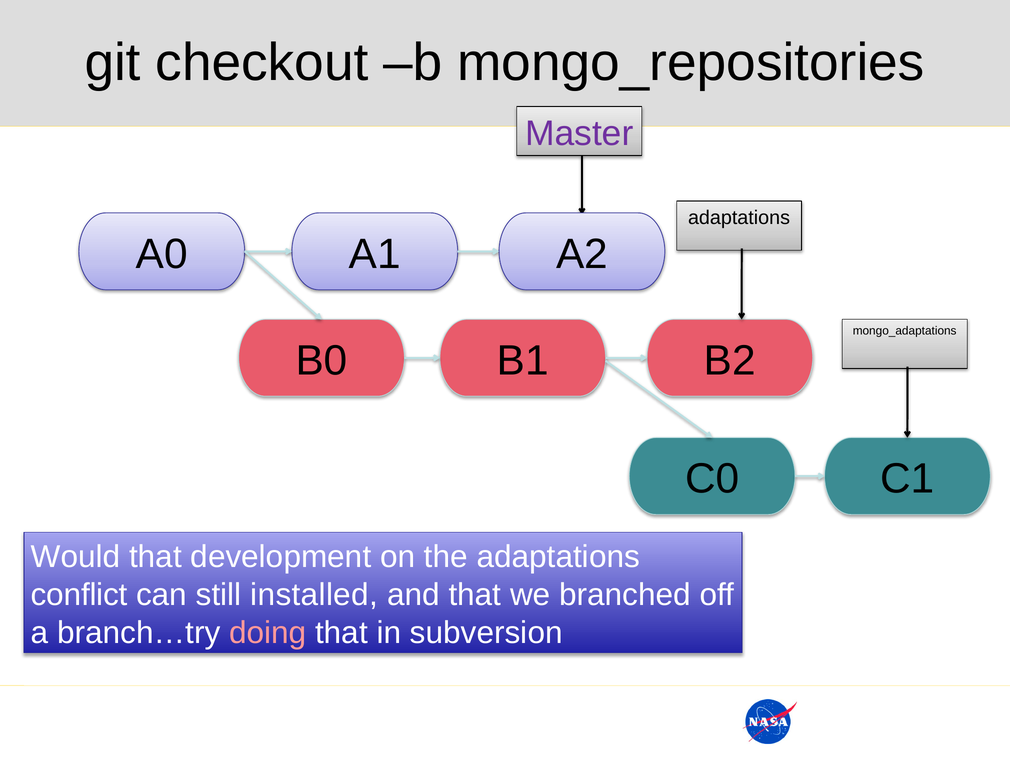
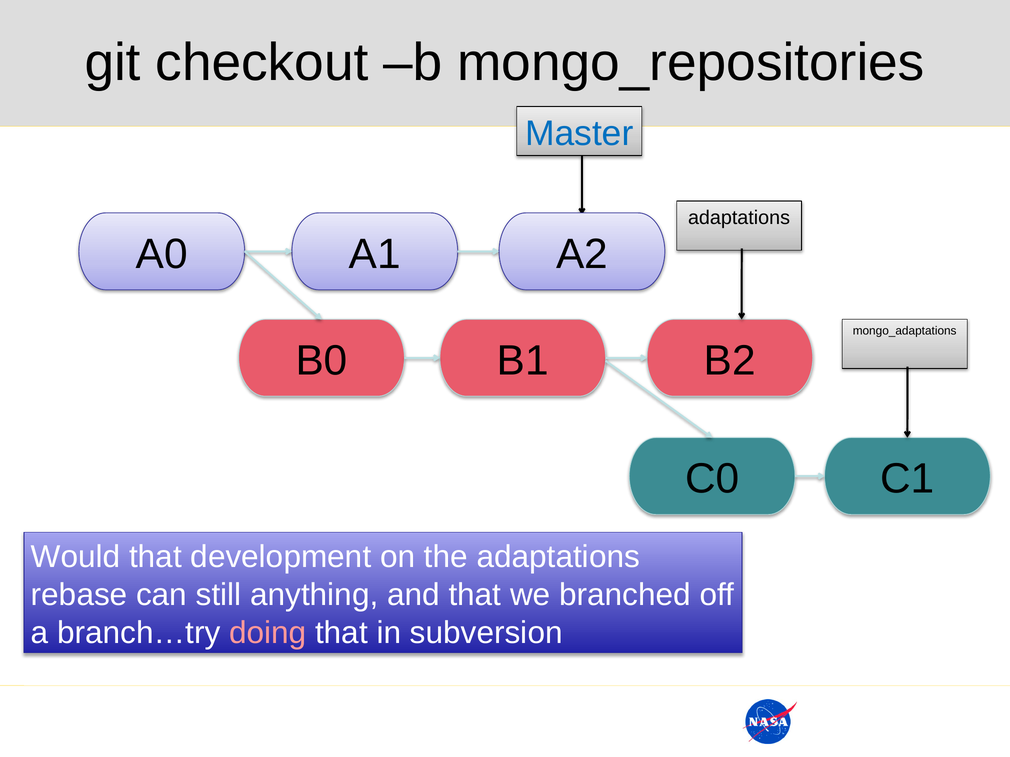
Master colour: purple -> blue (579, 134)
conflict: conflict -> rebase (79, 595)
installed: installed -> anything (314, 595)
